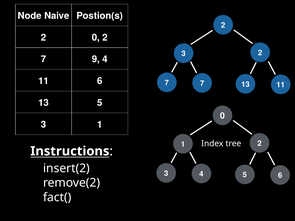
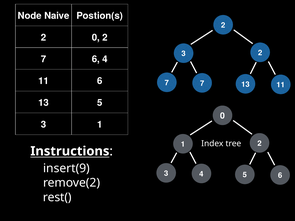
7 9: 9 -> 6 (96, 59)
insert(2: insert(2 -> insert(9 (66, 168)
fact(: fact( -> rest( (57, 198)
